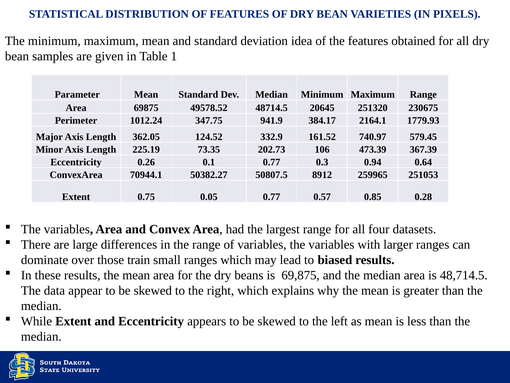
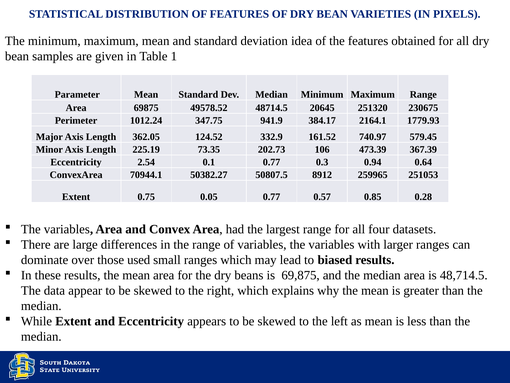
0.26: 0.26 -> 2.54 (146, 162)
train: train -> used (139, 260)
